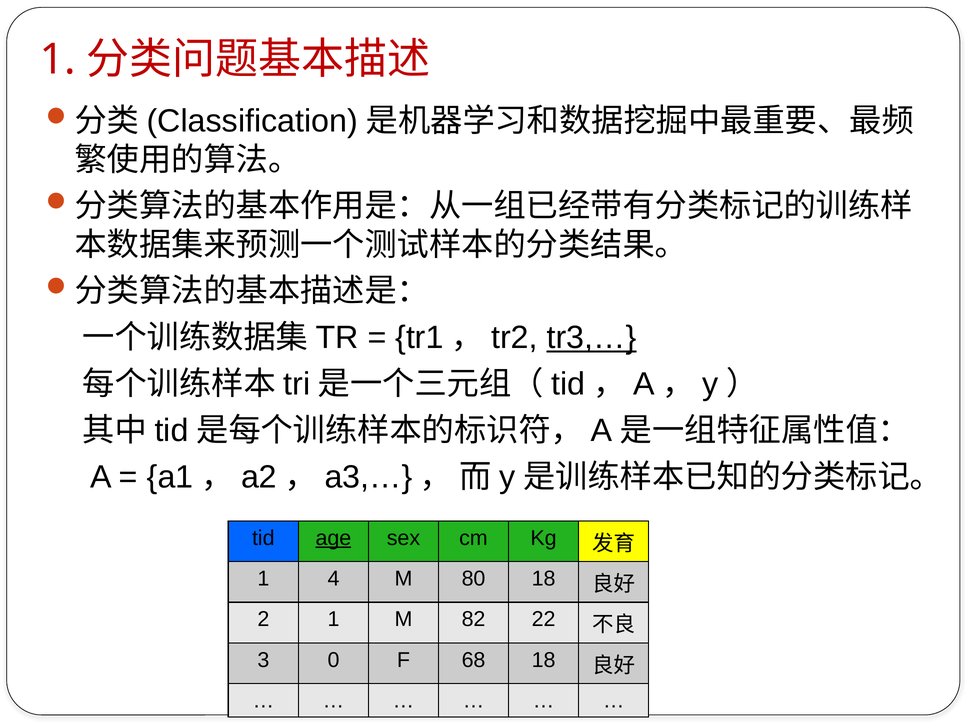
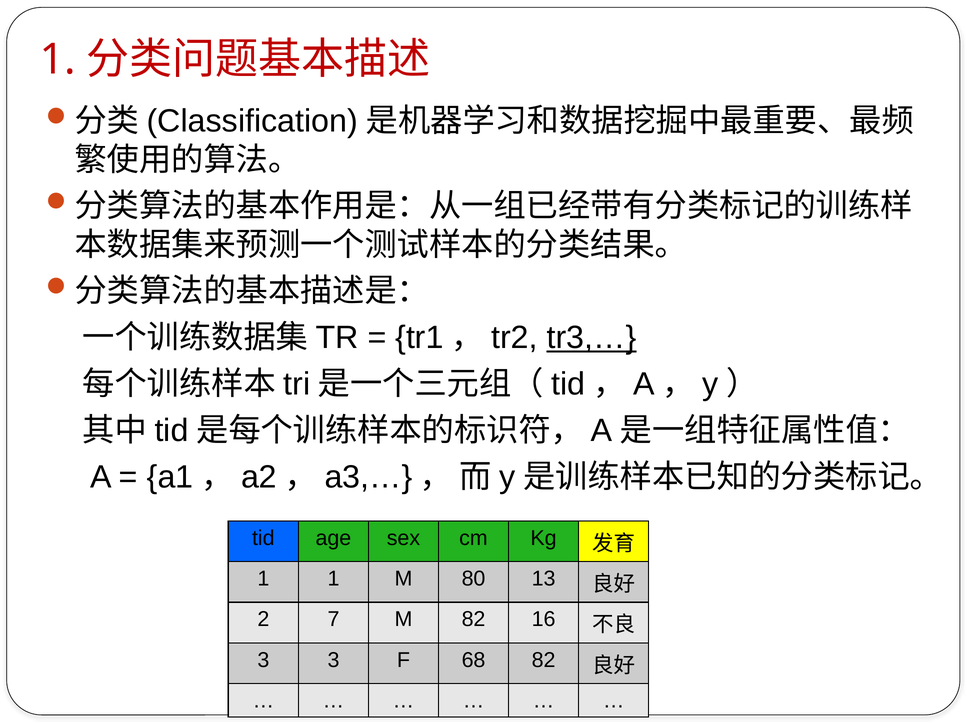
age underline: present -> none (333, 538)
1 4: 4 -> 1 (333, 579)
80 18: 18 -> 13 (544, 579)
2 1: 1 -> 7 (333, 620)
22: 22 -> 16 (544, 620)
3 0: 0 -> 3 (333, 660)
68 18: 18 -> 82 (544, 660)
